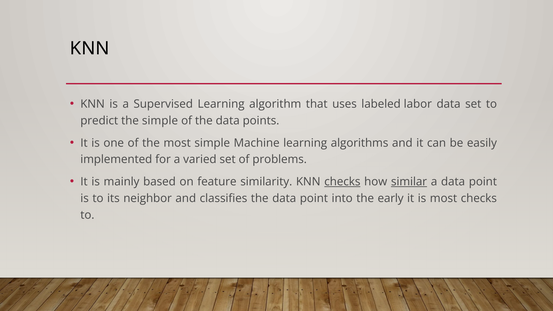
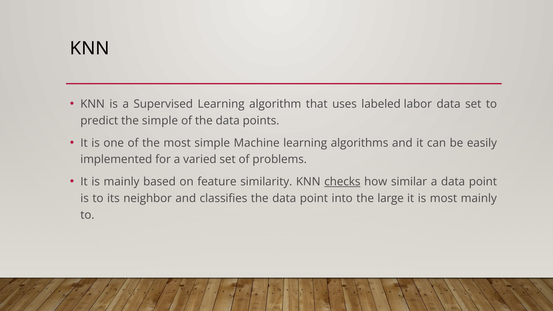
similar underline: present -> none (409, 182)
early: early -> large (391, 198)
most checks: checks -> mainly (479, 198)
